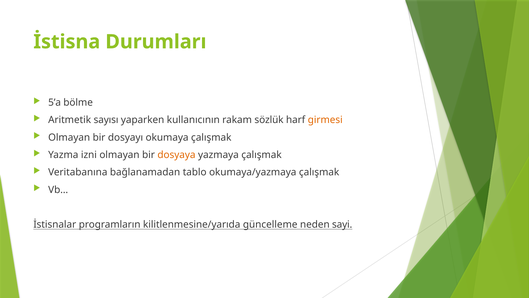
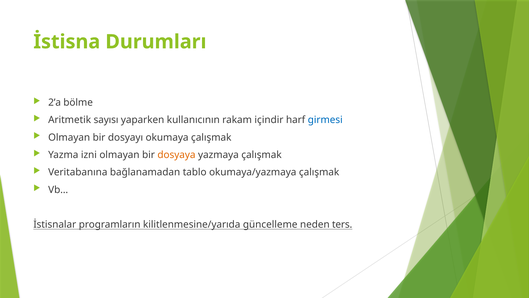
5’a: 5’a -> 2’a (55, 102)
sözlük: sözlük -> içindir (269, 120)
girmesi colour: orange -> blue (325, 120)
sayi: sayi -> ters (342, 224)
